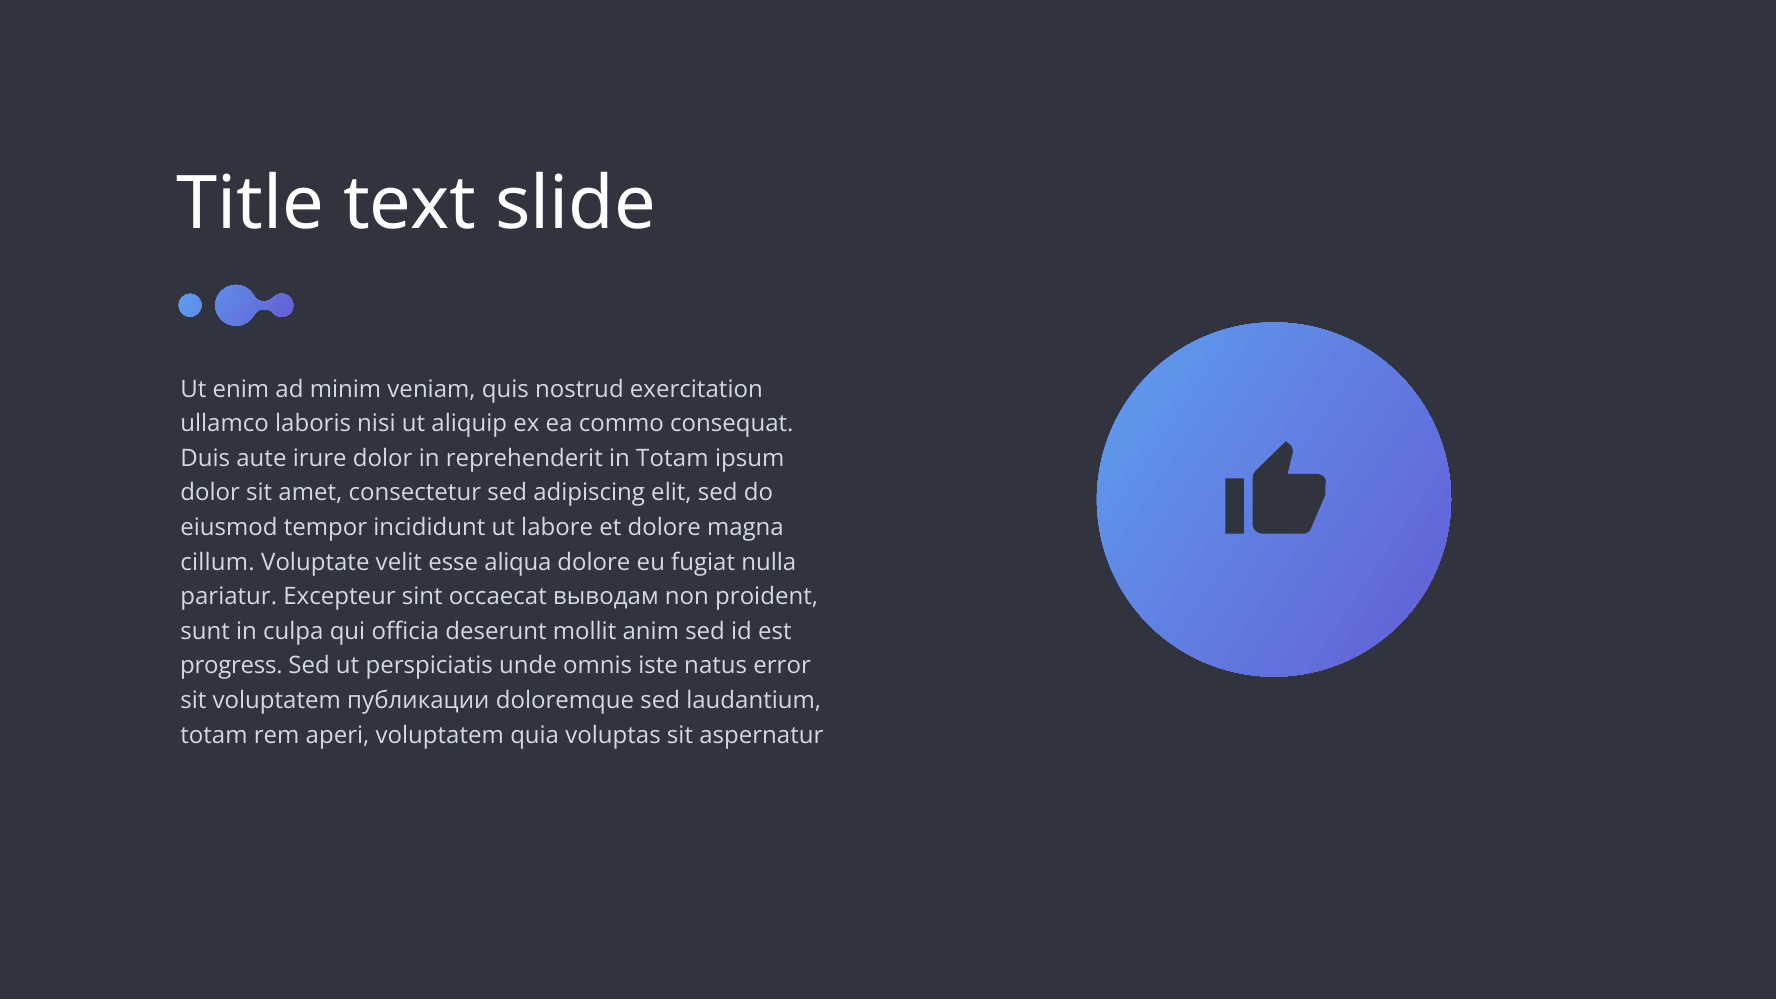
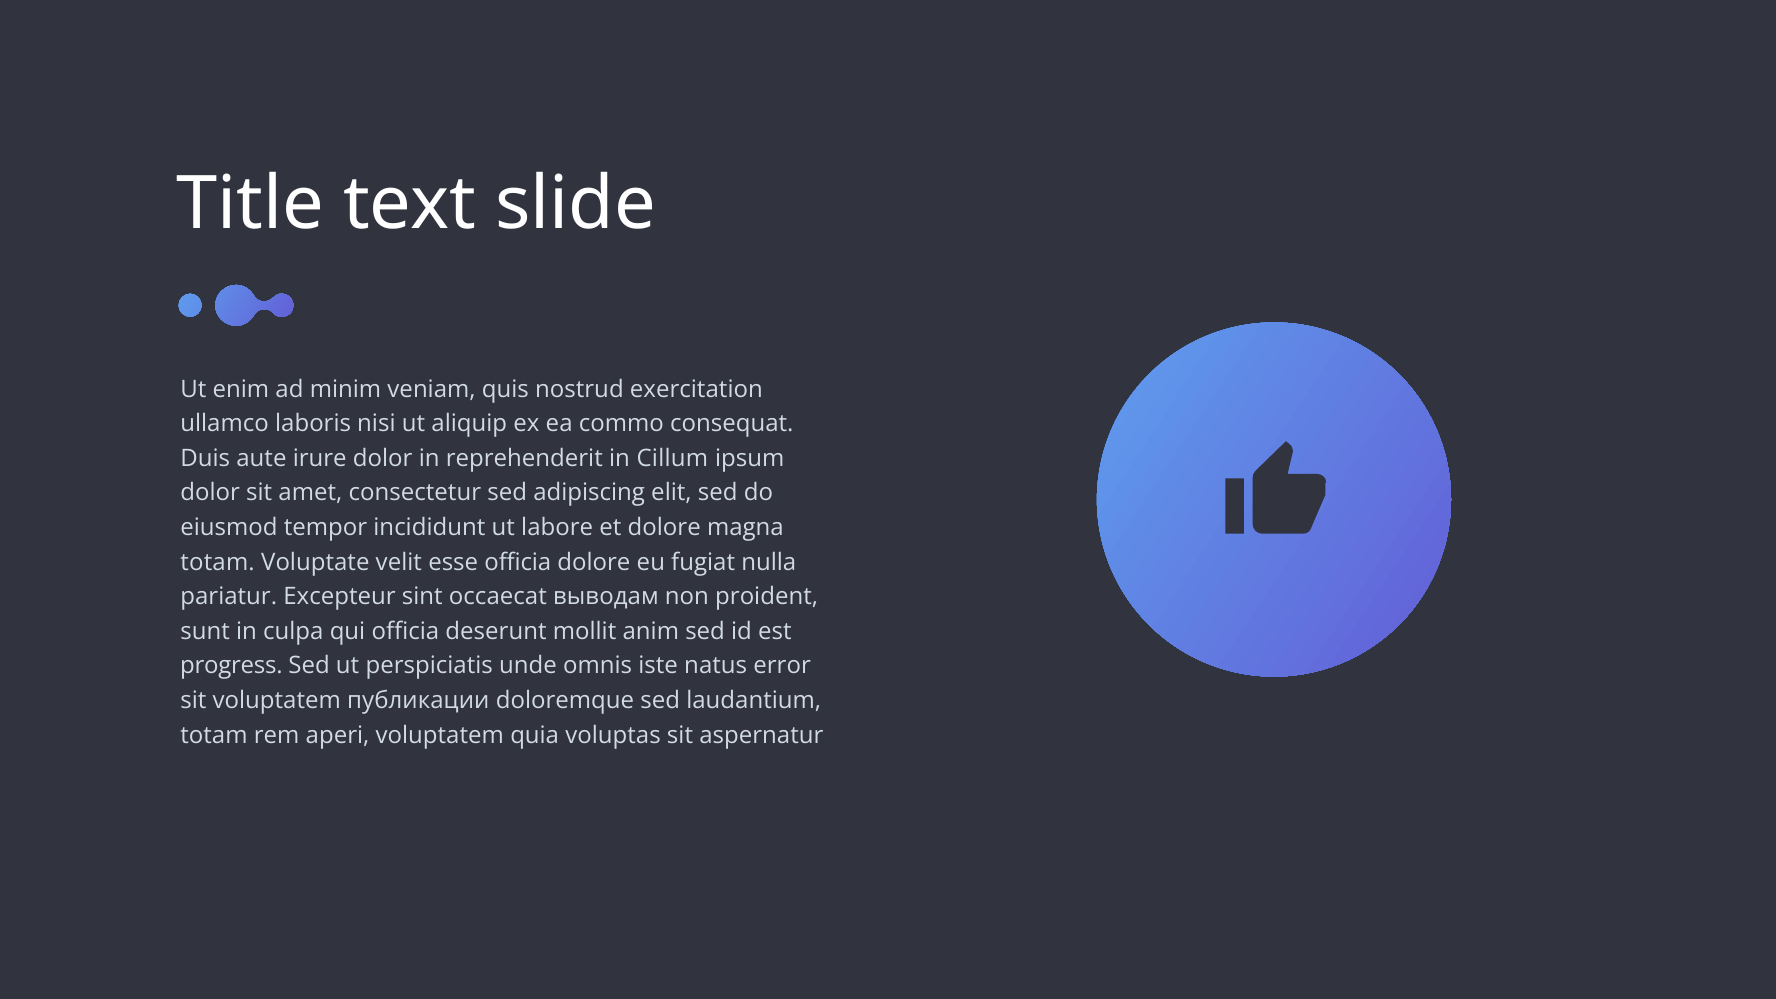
in Totam: Totam -> Cillum (672, 458)
cillum: cillum -> totam (218, 562)
esse aliqua: aliqua -> officia (518, 562)
